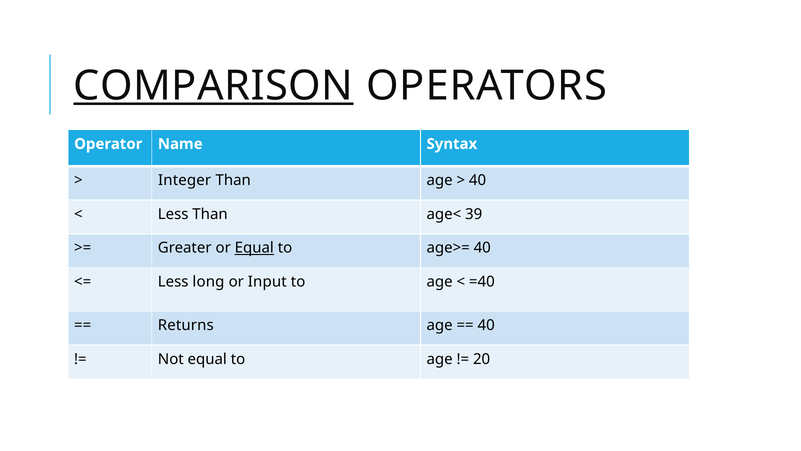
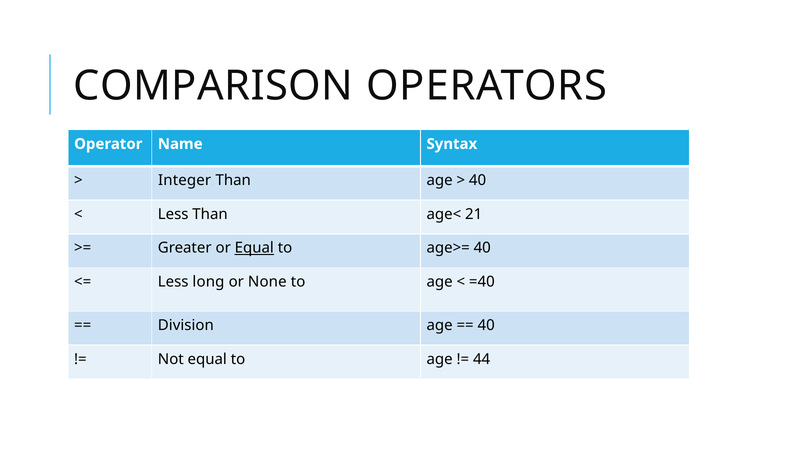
COMPARISON underline: present -> none (213, 86)
39: 39 -> 21 (474, 214)
Input: Input -> None (267, 282)
Returns: Returns -> Division (186, 325)
20: 20 -> 44 (482, 359)
